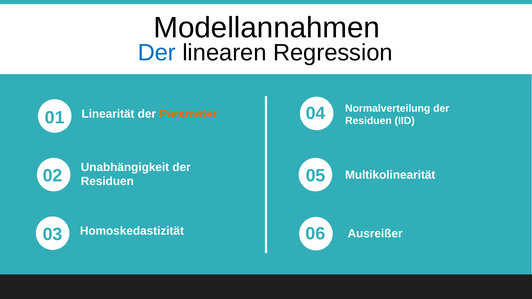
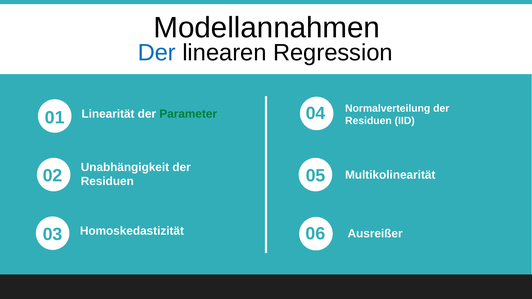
Parameter colour: orange -> green (188, 114)
